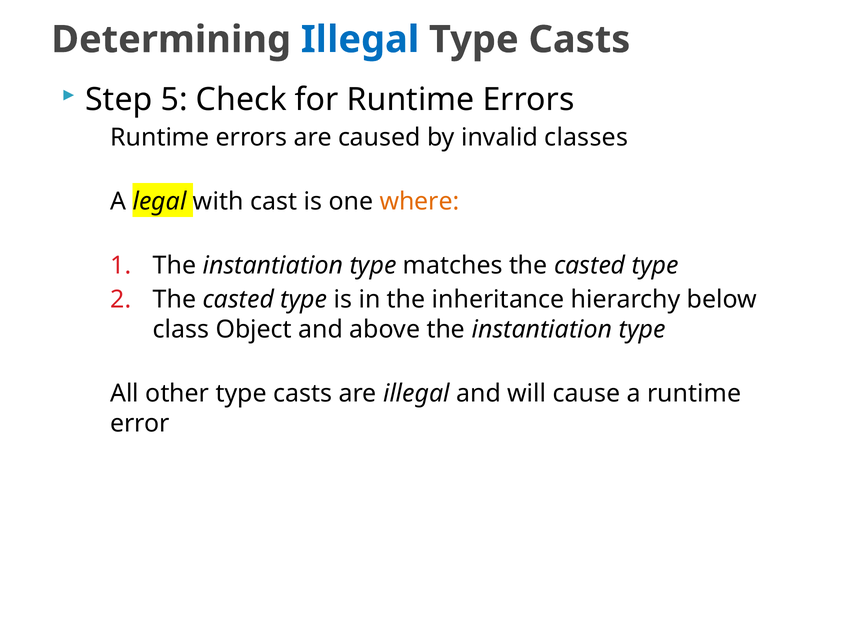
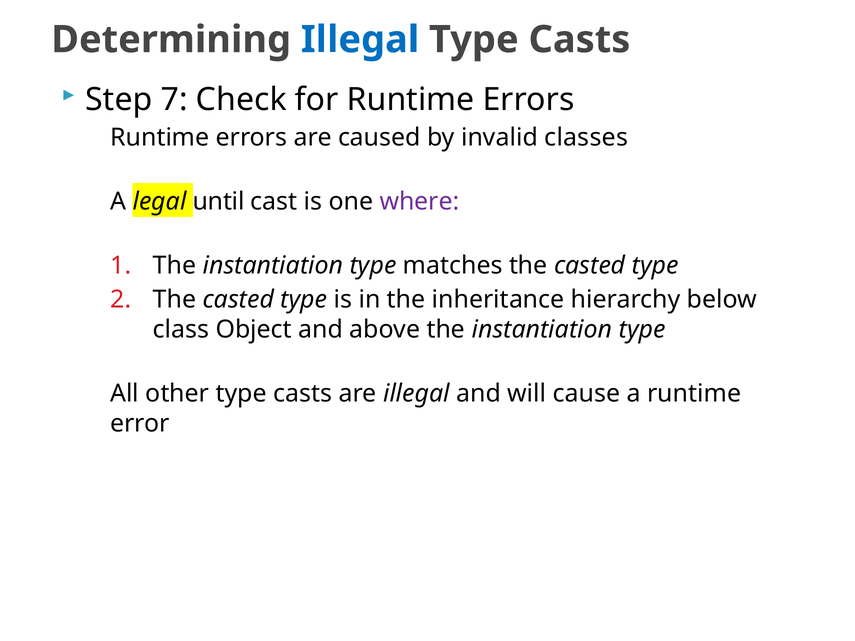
5: 5 -> 7 (174, 100)
with: with -> until (219, 202)
where colour: orange -> purple (419, 202)
